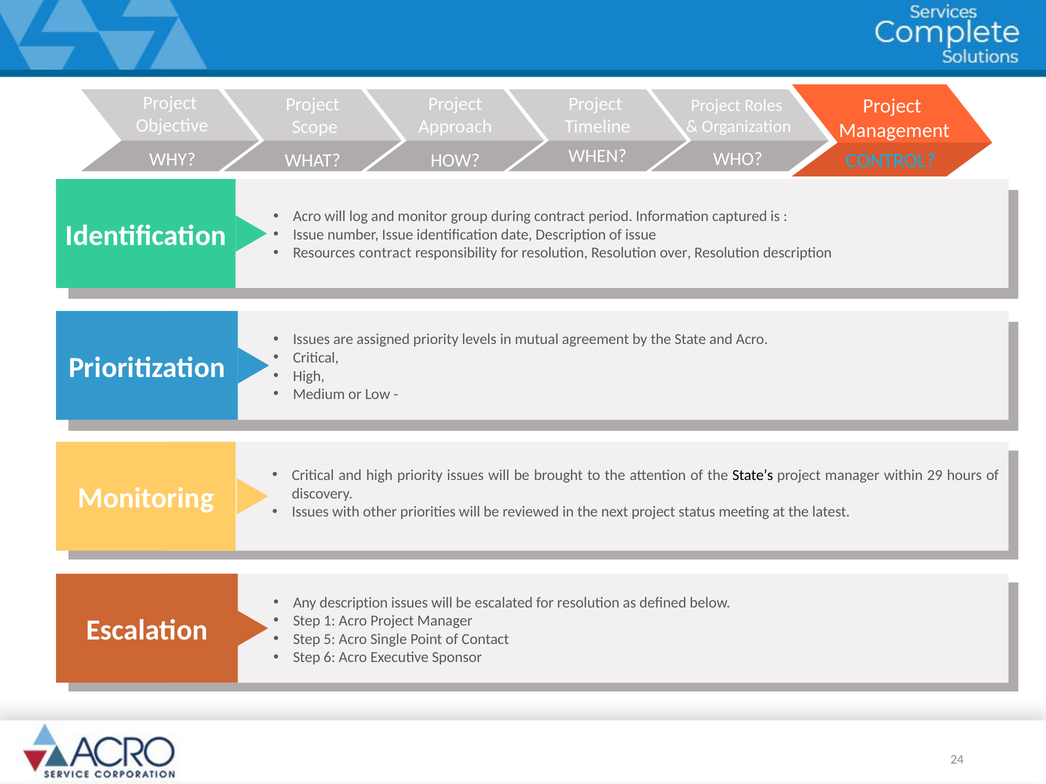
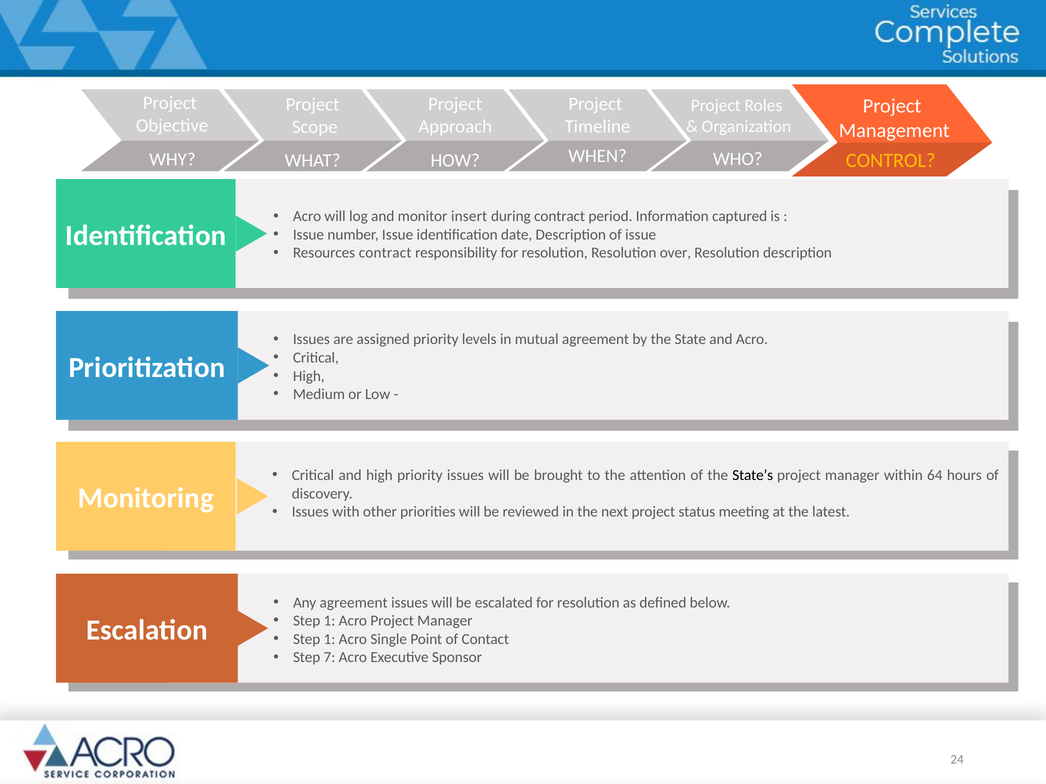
CONTROL colour: light blue -> yellow (891, 160)
group: group -> insert (469, 217)
29: 29 -> 64 (935, 476)
Any description: description -> agreement (354, 603)
5: 5 -> 1 (329, 639)
6: 6 -> 7 (329, 658)
